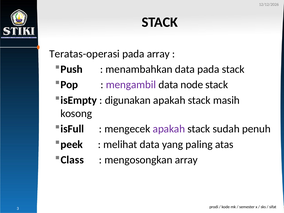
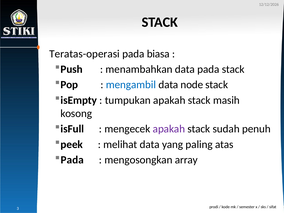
pada array: array -> biasa (158, 54)
mengambil colour: purple -> blue (131, 85)
digunakan: digunakan -> tumpukan (128, 100)
Class: Class -> Pada (72, 160)
